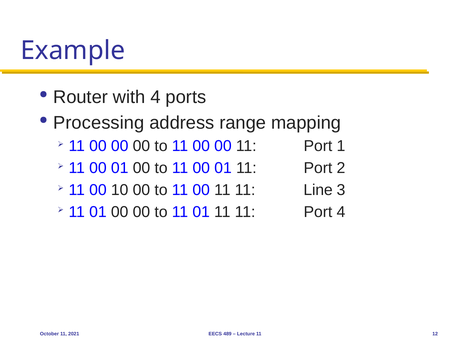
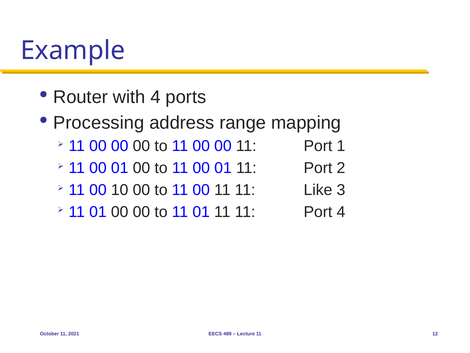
Line: Line -> Like (318, 190)
